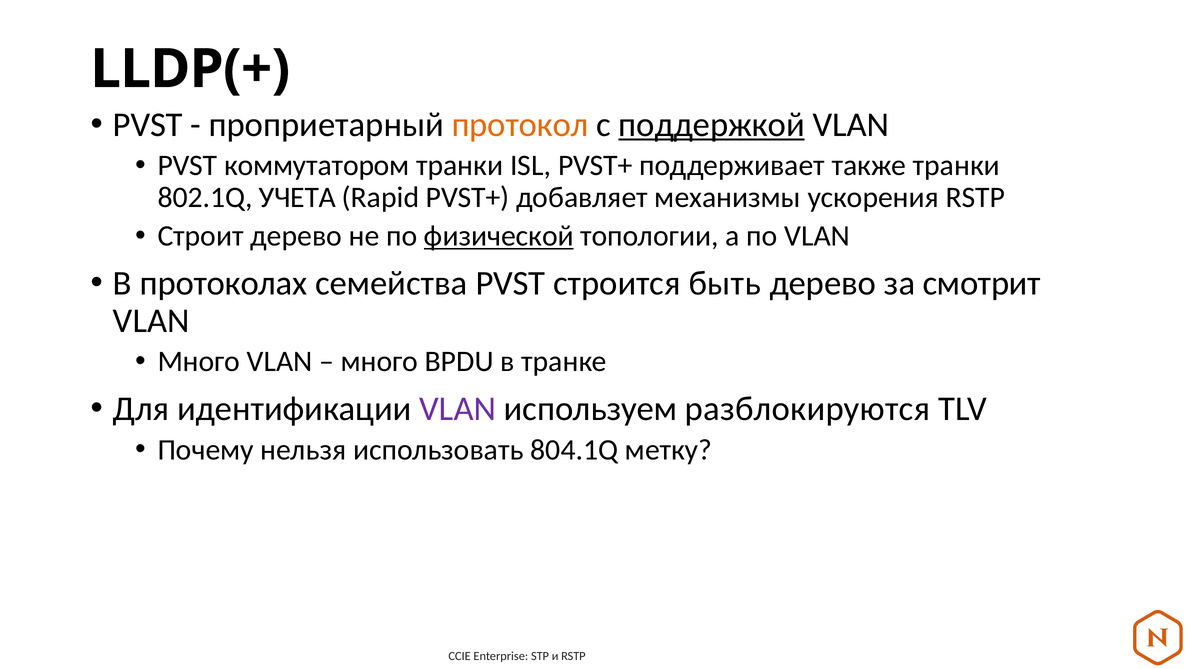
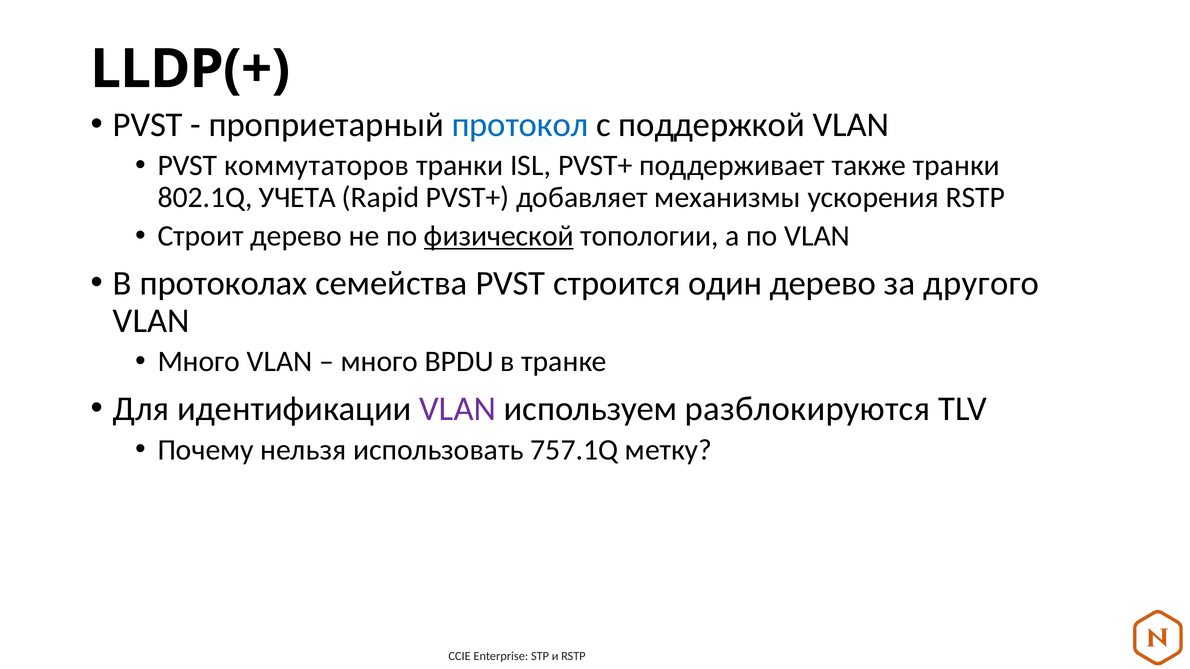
протокол colour: orange -> blue (520, 125)
поддержкой underline: present -> none (712, 125)
коммутатором: коммутатором -> коммутаторов (317, 166)
быть: быть -> один (725, 283)
смотрит: смотрит -> другого (981, 283)
804.1Q: 804.1Q -> 757.1Q (574, 450)
